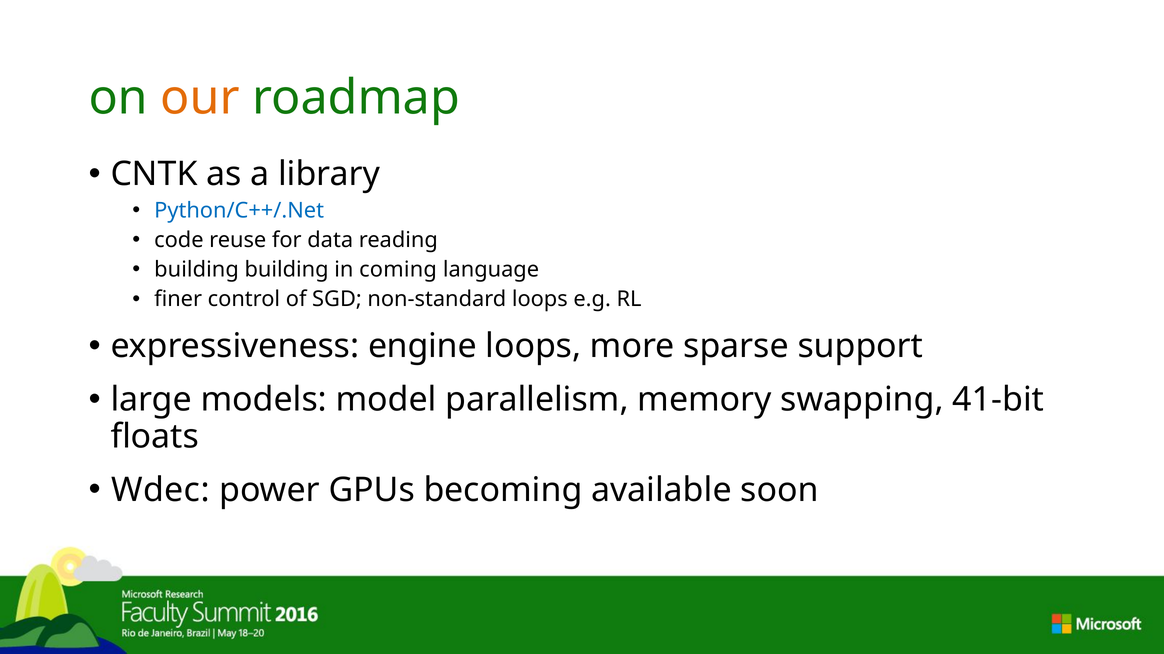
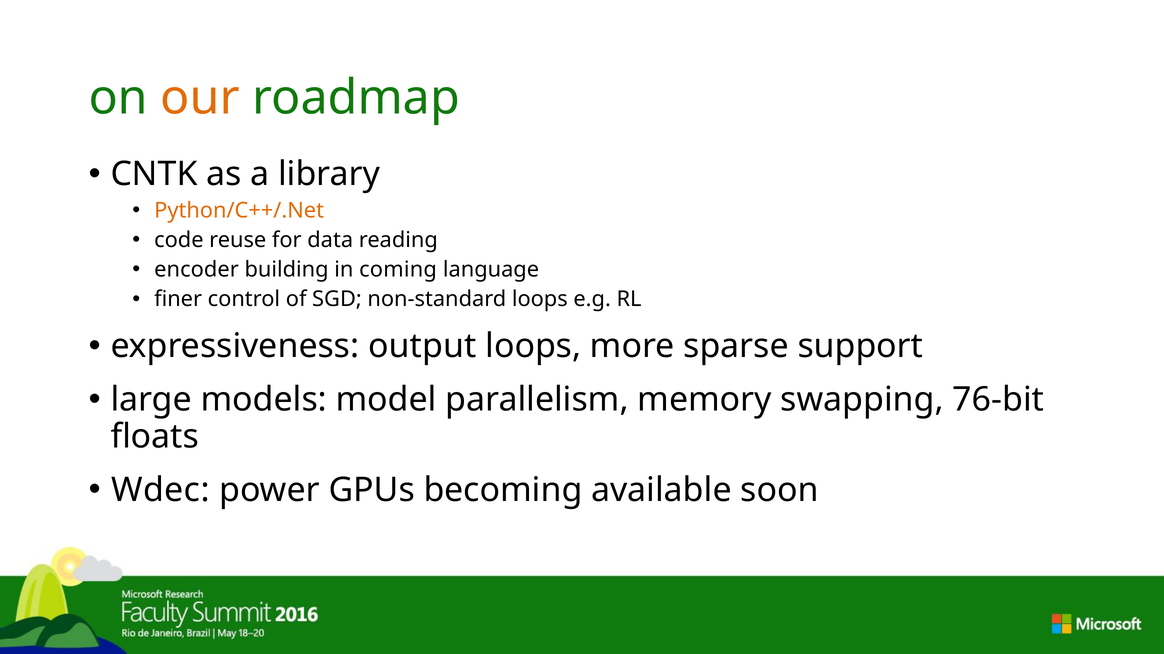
Python/C++/.Net colour: blue -> orange (239, 211)
building: building -> encoder (197, 270)
engine: engine -> output (422, 347)
41-bit: 41-bit -> 76-bit (998, 400)
